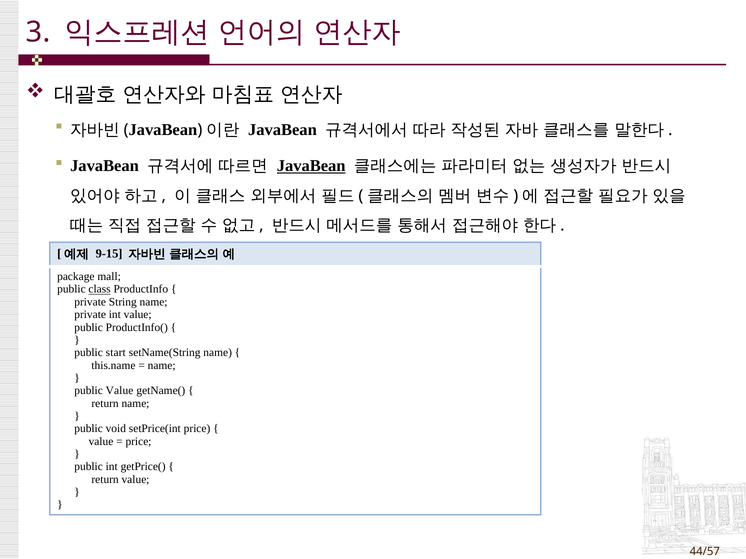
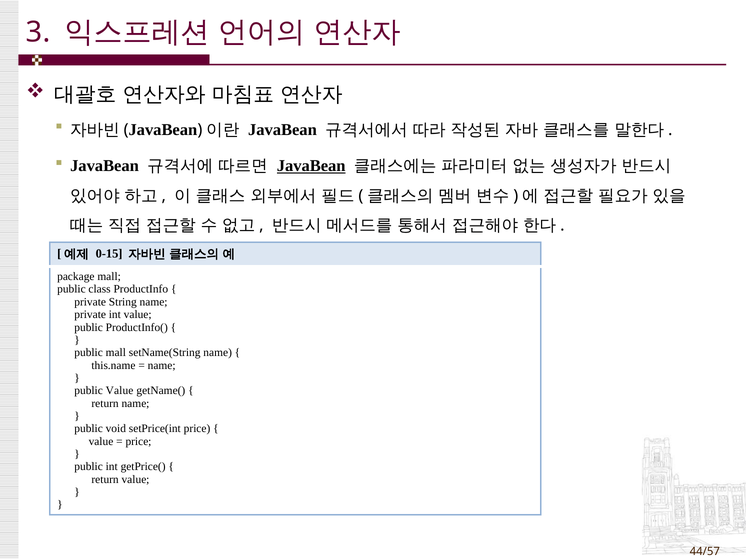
9-15: 9-15 -> 0-15 (109, 254)
class underline: present -> none (100, 289)
public start: start -> mall (116, 353)
